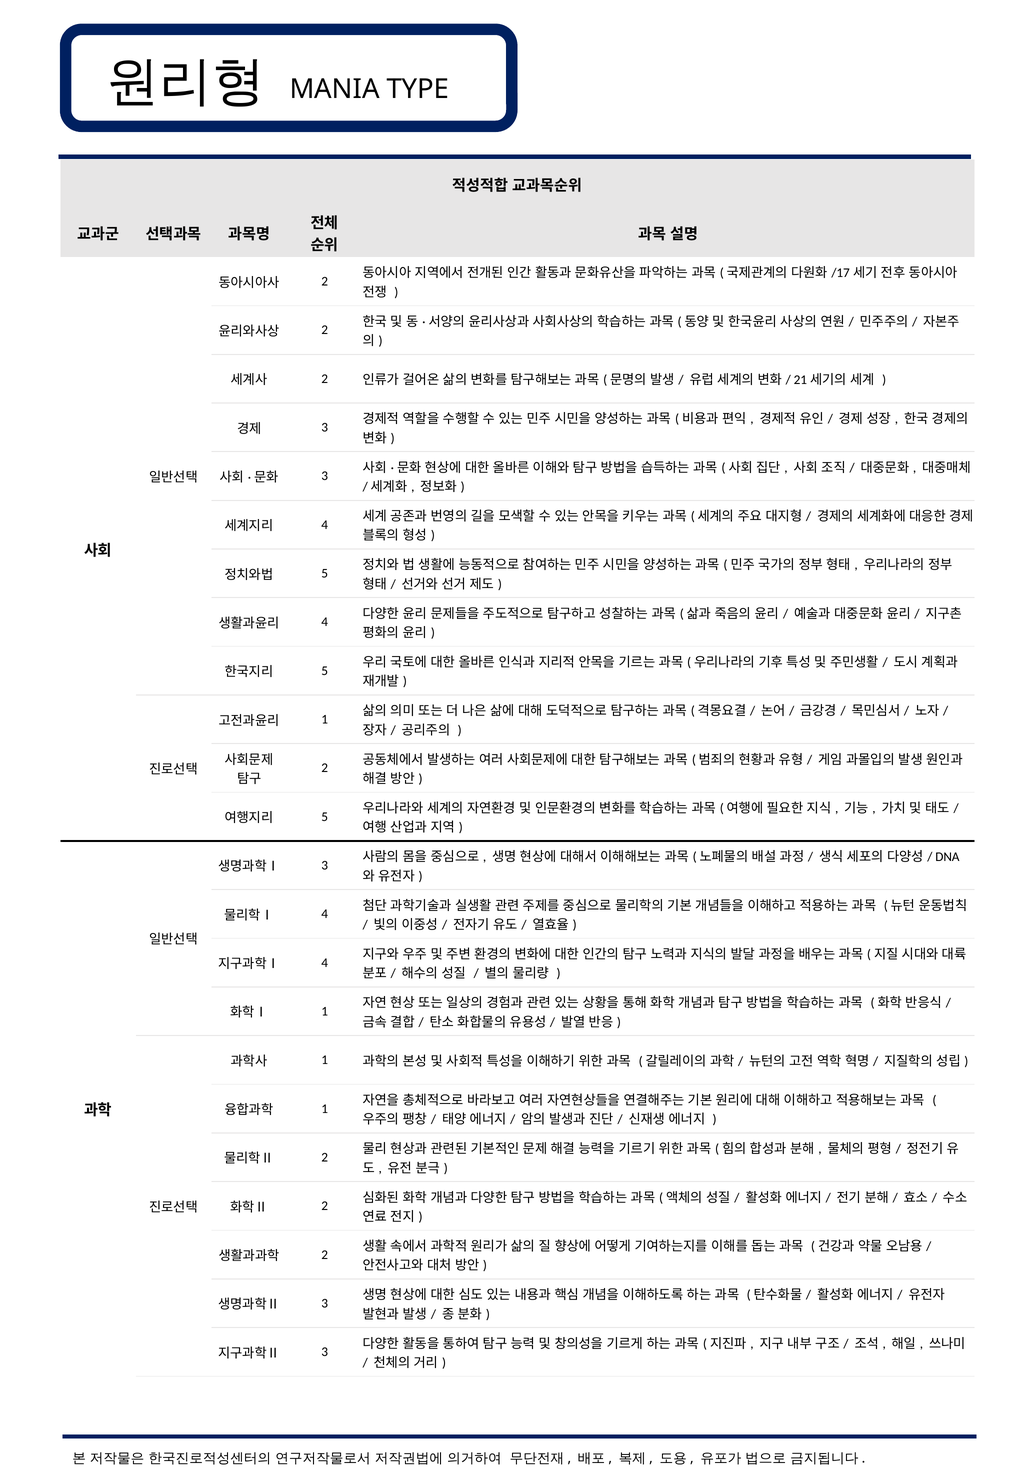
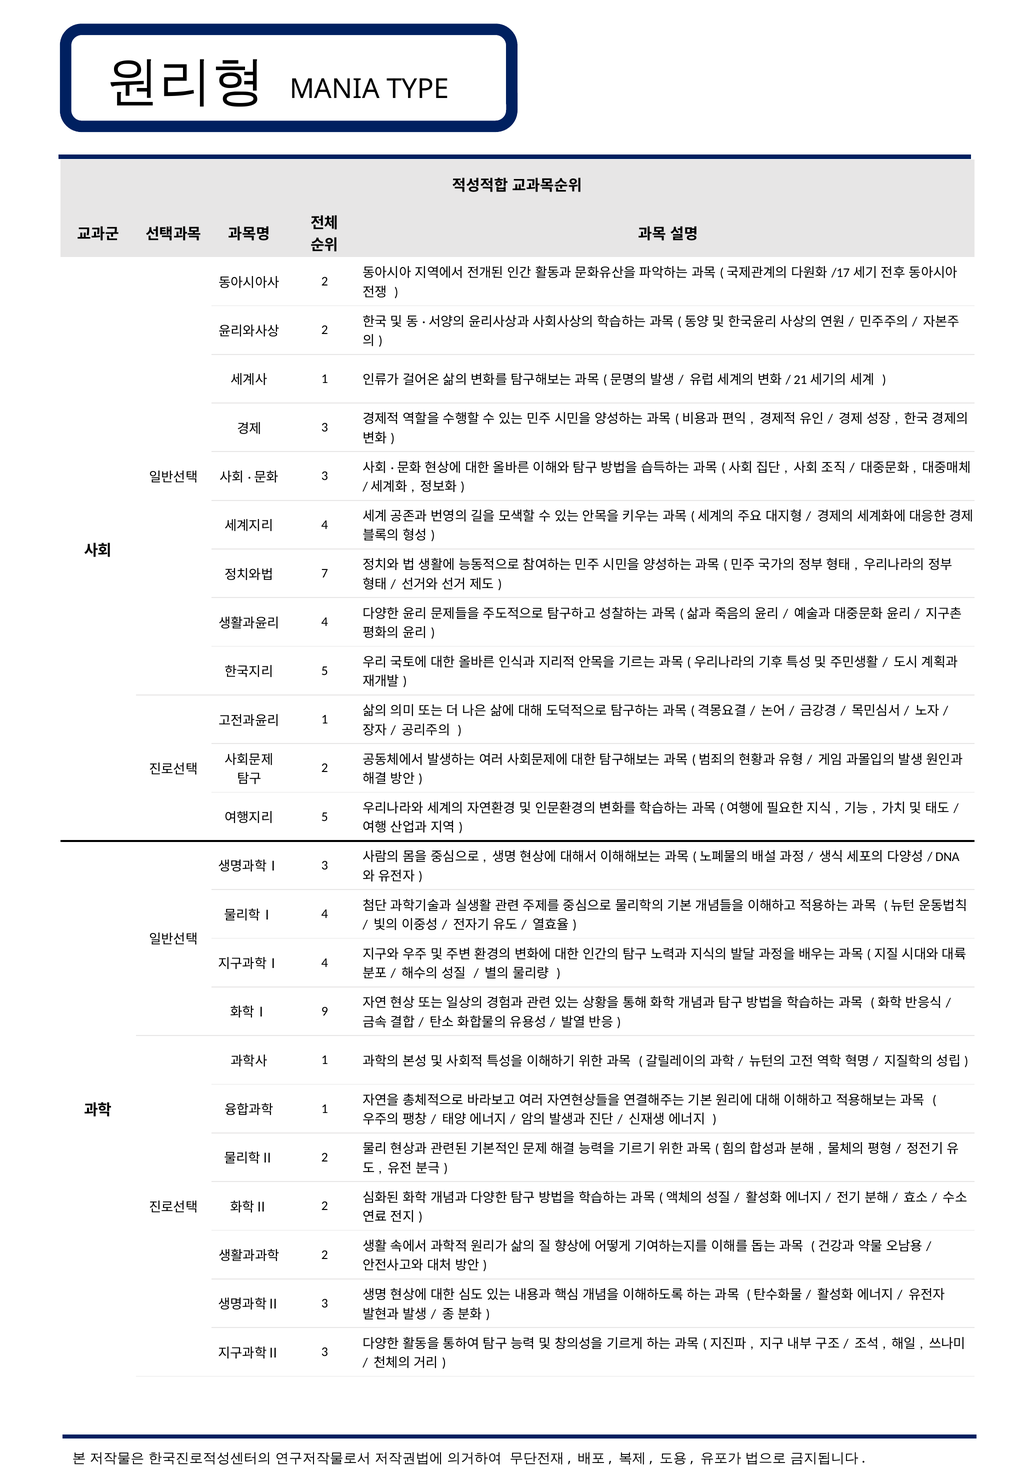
2: 2 -> 1 (325, 379)
5: 5 -> 7 (325, 573)
1: 1 -> 9 (325, 1011)
